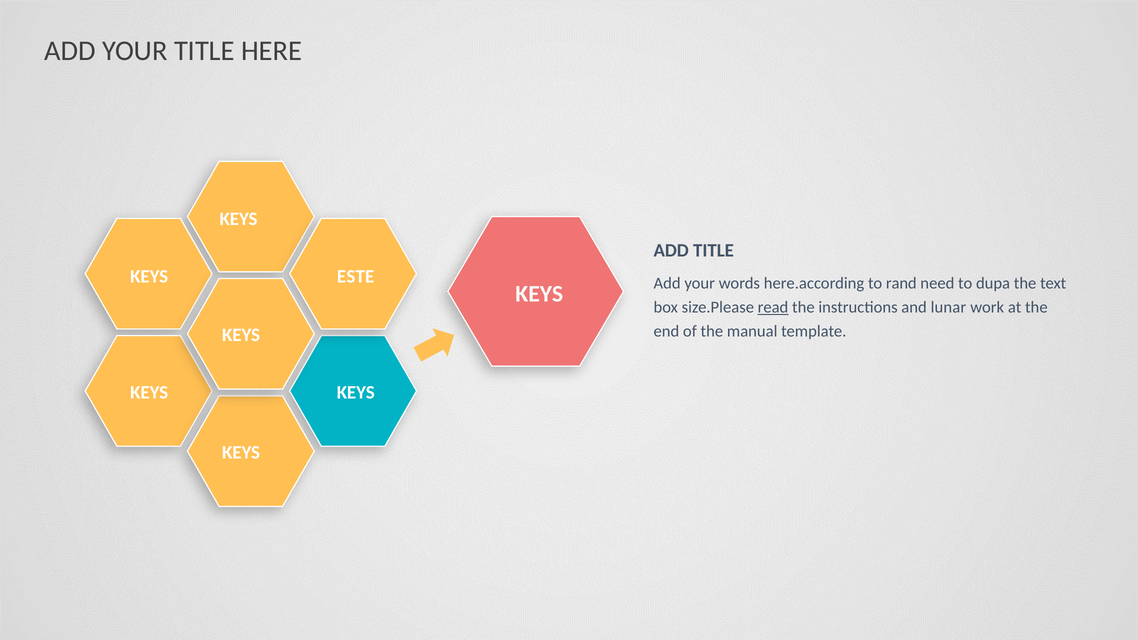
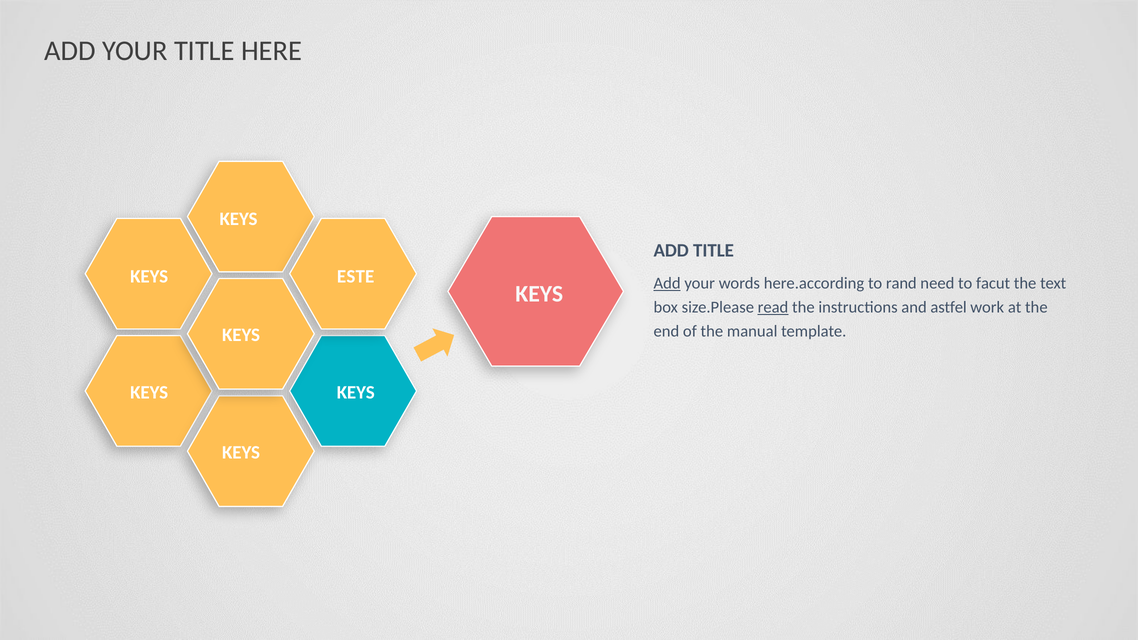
Add underline: none -> present (667, 284)
dupa: dupa -> facut (993, 284)
lunar: lunar -> astfel (949, 307)
